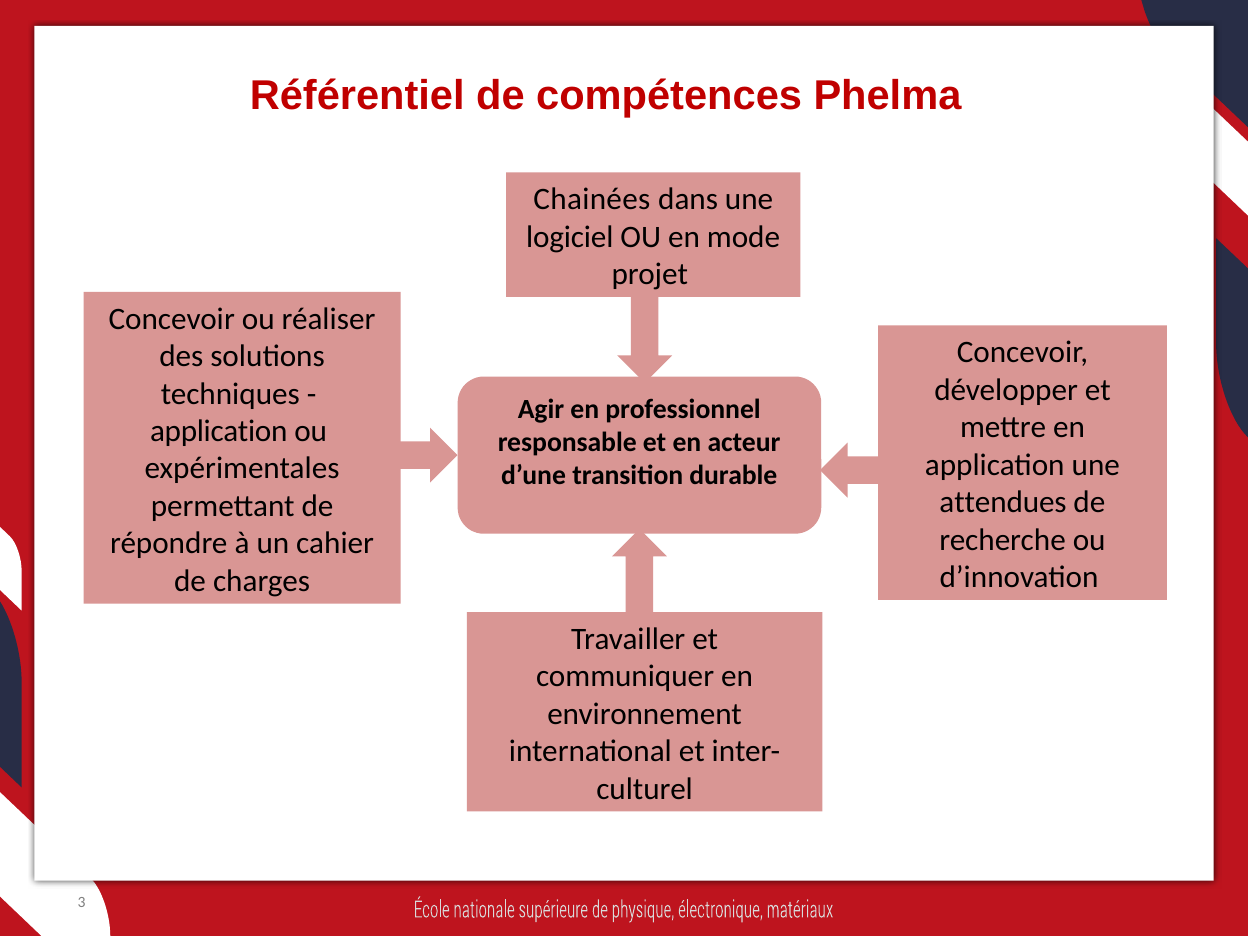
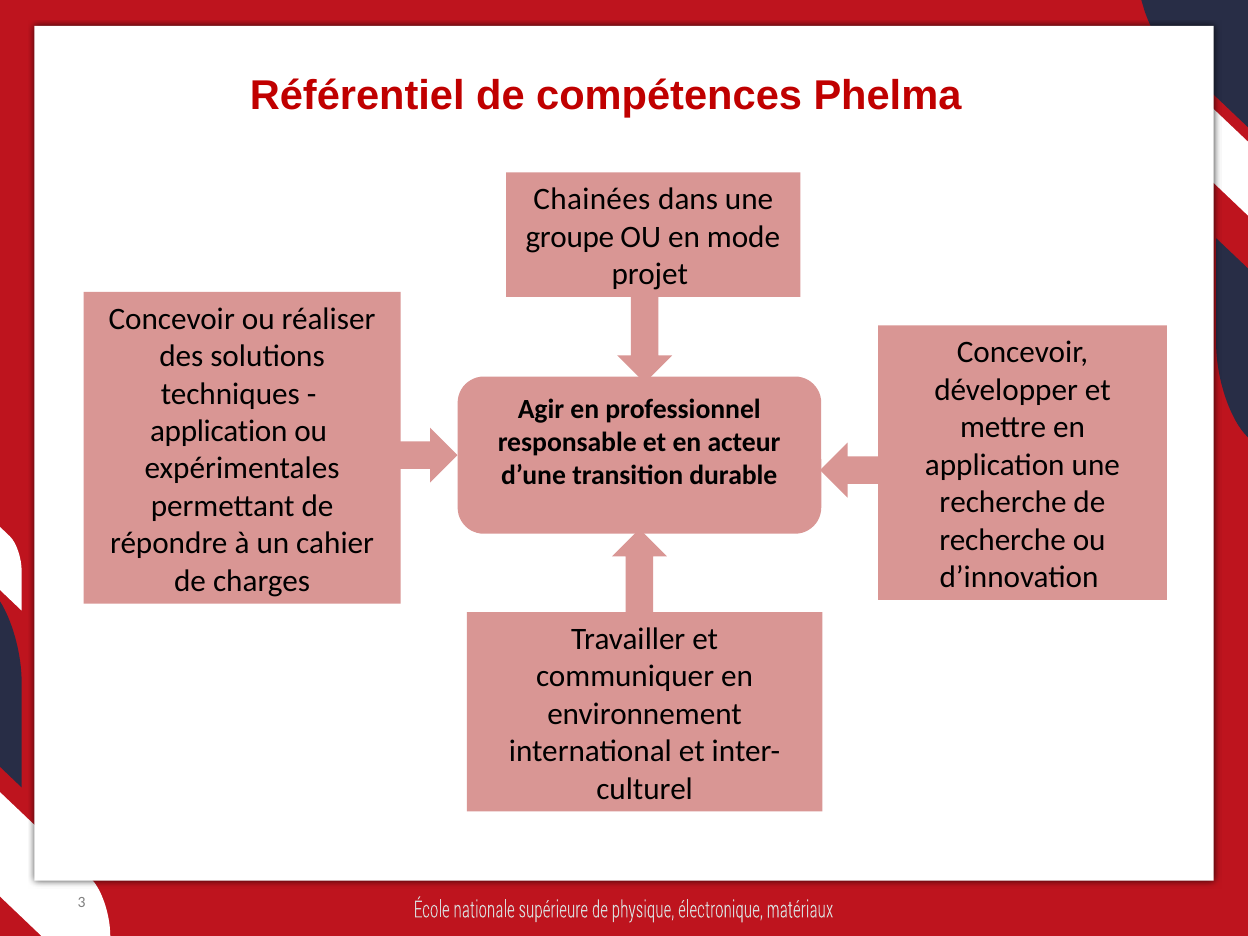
logiciel: logiciel -> groupe (570, 237)
attendues: attendues -> recherche (1003, 502)
